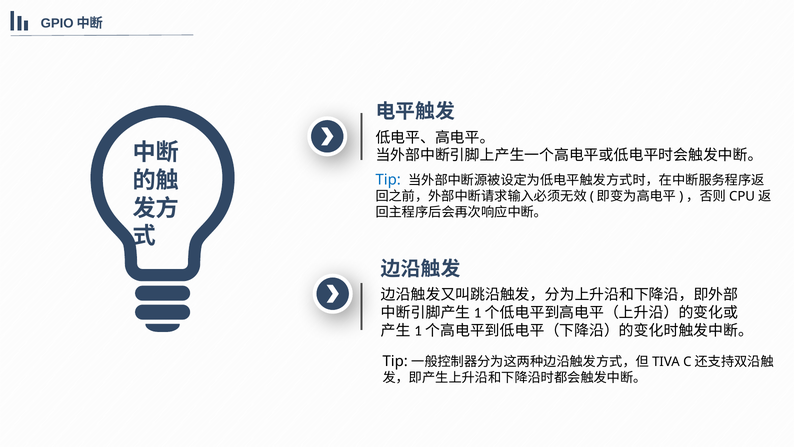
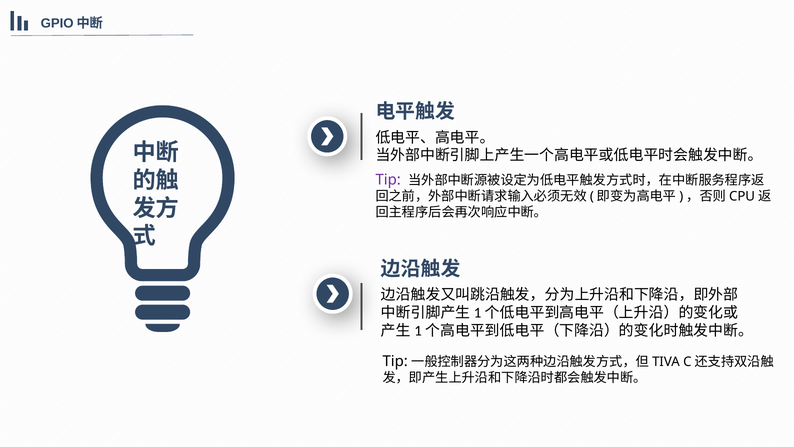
Tip colour: blue -> purple (388, 180)
